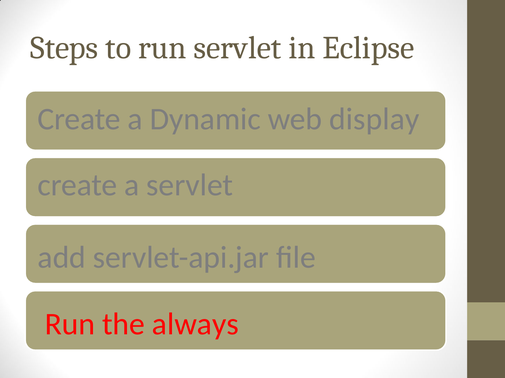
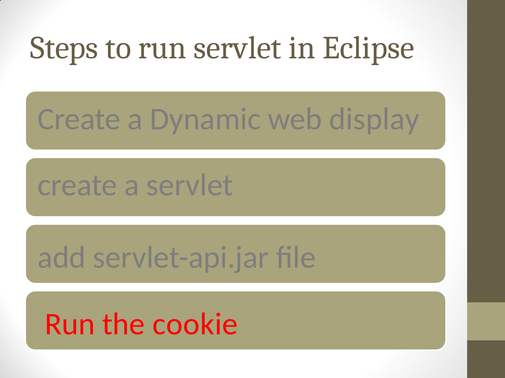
always: always -> cookie (195, 325)
